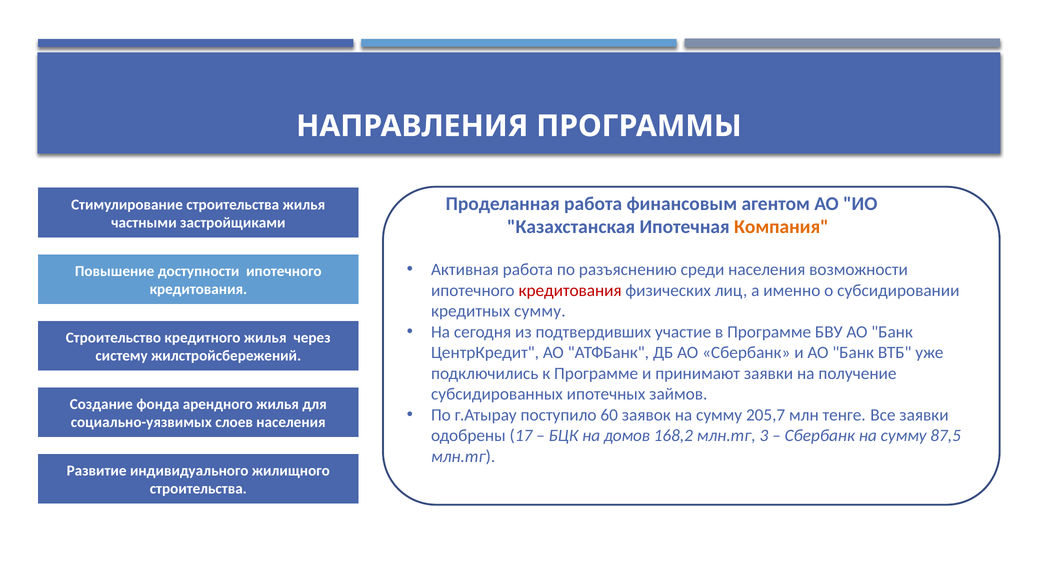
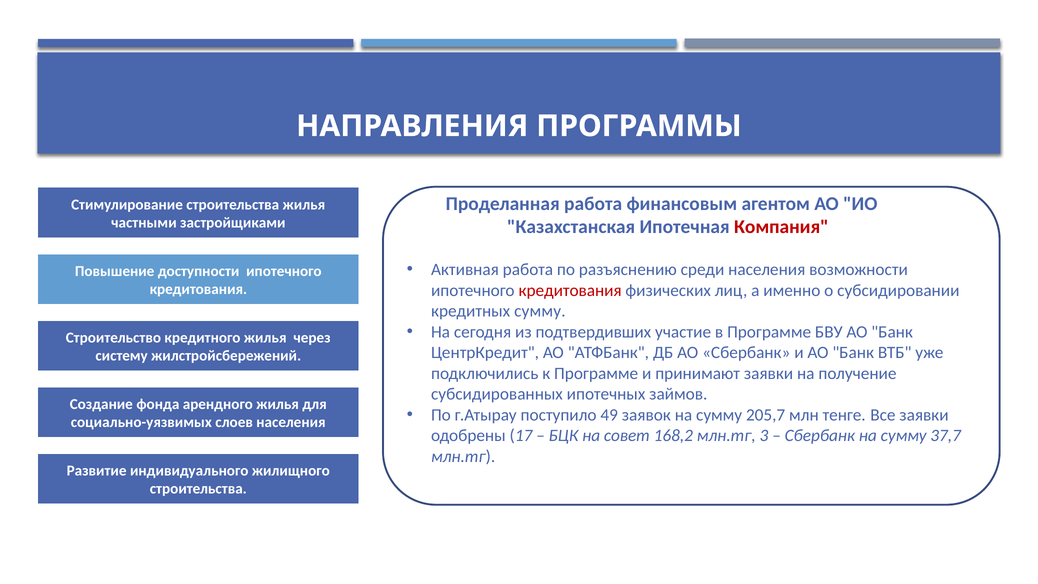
Компания colour: orange -> red (781, 227)
60: 60 -> 49 (609, 415)
домов: домов -> совет (627, 436)
87,5: 87,5 -> 37,7 (946, 436)
